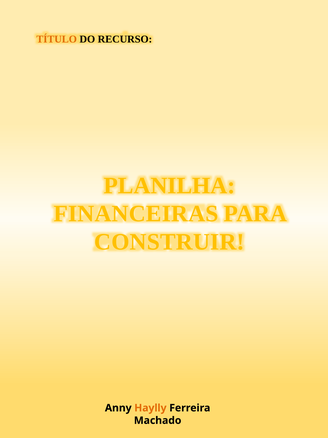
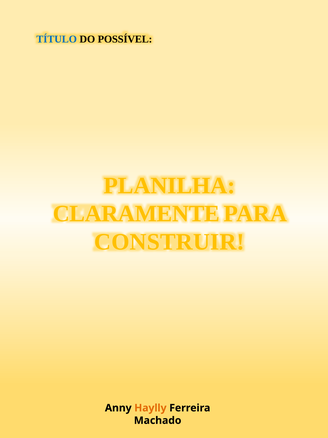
TÍTULO colour: orange -> blue (57, 39)
RECURSO: RECURSO -> POSSÍVEL (125, 39)
FINANCEIRAS: FINANCEIRAS -> CLARAMENTE (136, 213)
